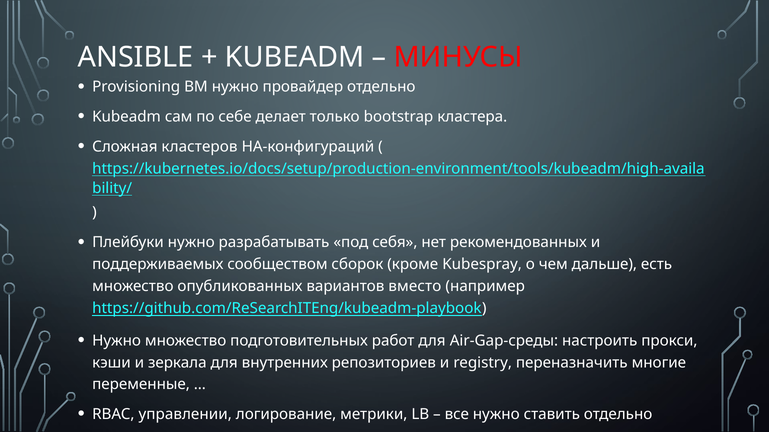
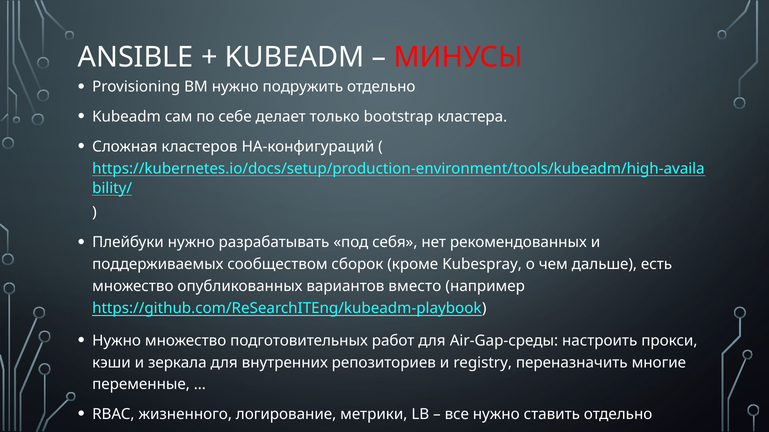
провайдер: провайдер -> подружить (303, 87)
управлении: управлении -> жизненного (185, 415)
